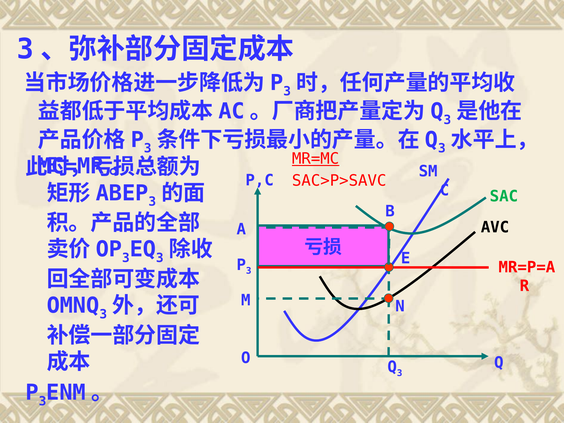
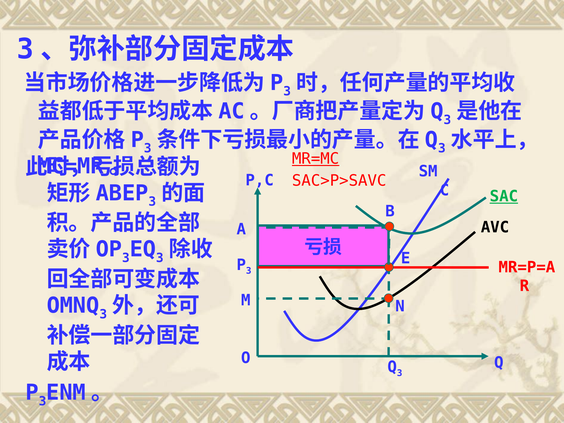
SAC underline: none -> present (504, 196)
